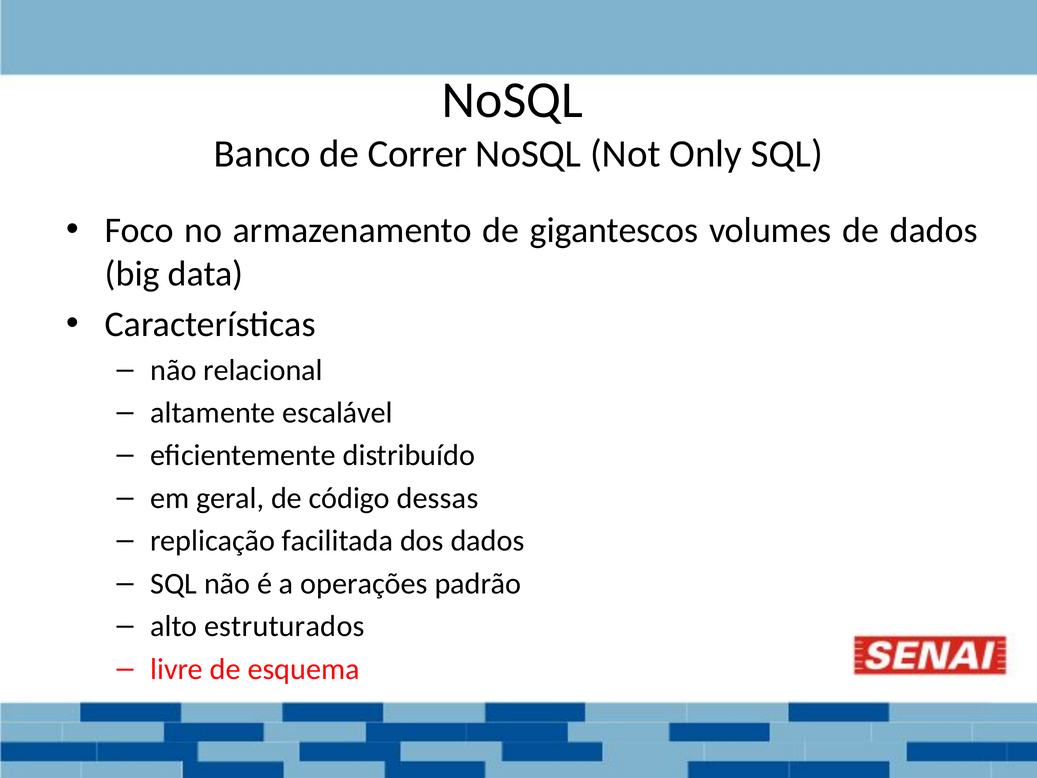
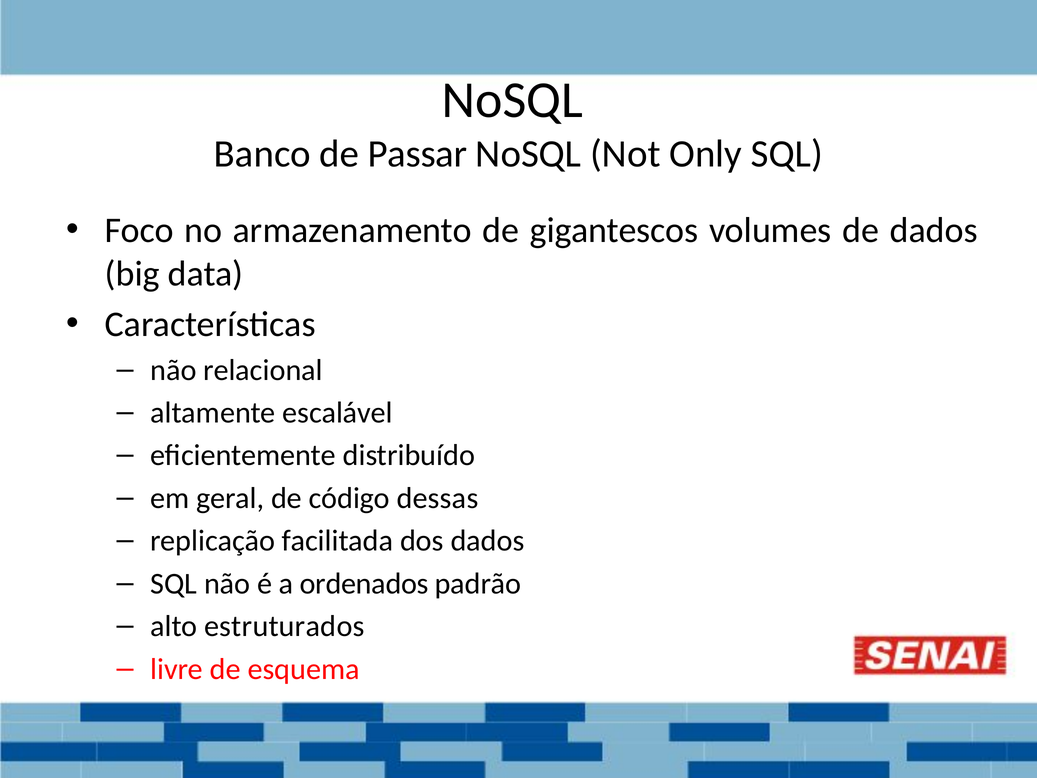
Correr: Correr -> Passar (417, 154)
operações: operações -> ordenados (364, 583)
